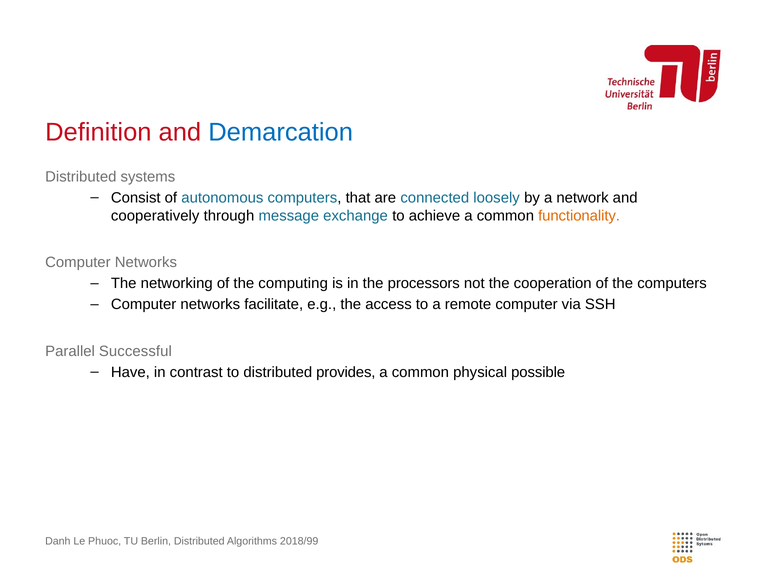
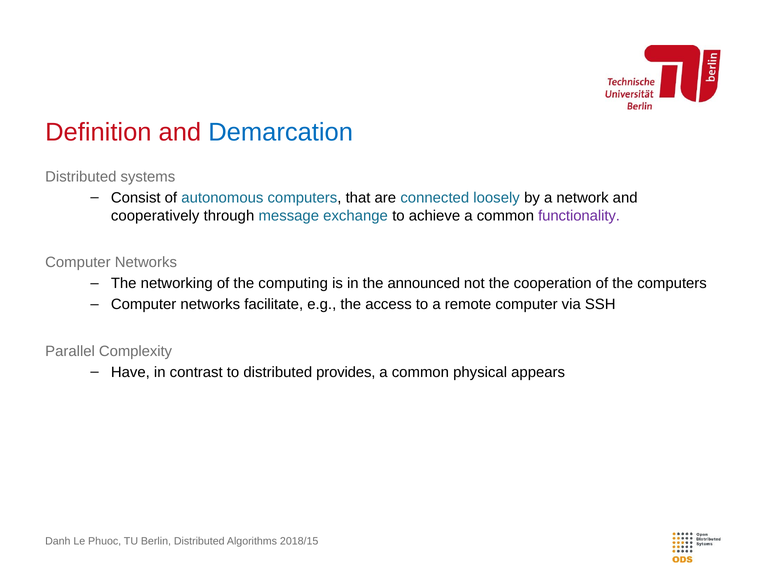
functionality colour: orange -> purple (579, 216)
processors: processors -> announced (424, 283)
Successful: Successful -> Complexity (135, 351)
possible: possible -> appears (538, 372)
2018/99: 2018/99 -> 2018/15 (299, 541)
